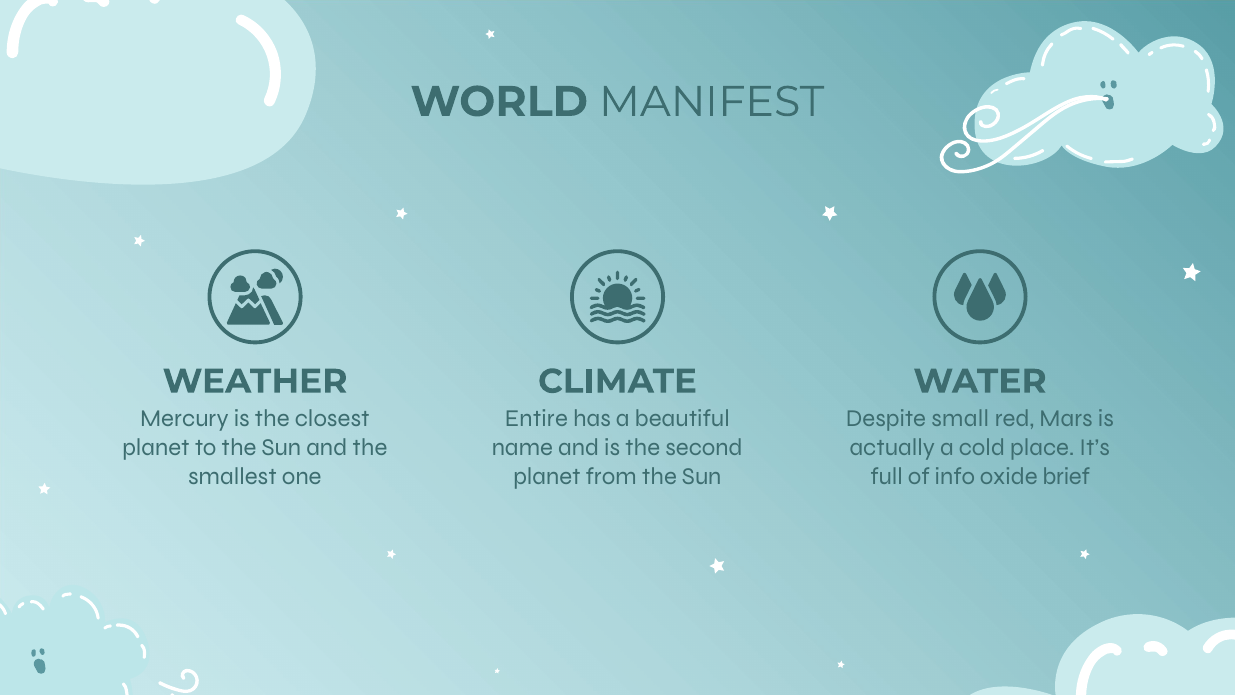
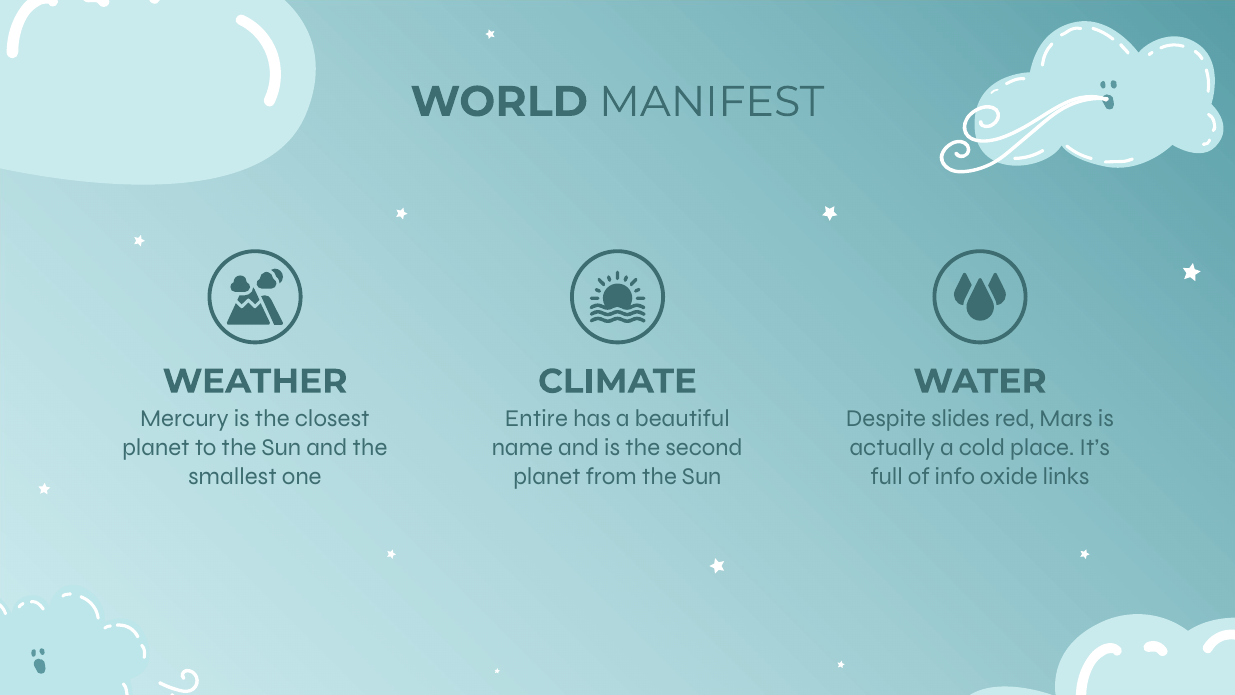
small: small -> slides (960, 419)
brief: brief -> links (1066, 476)
